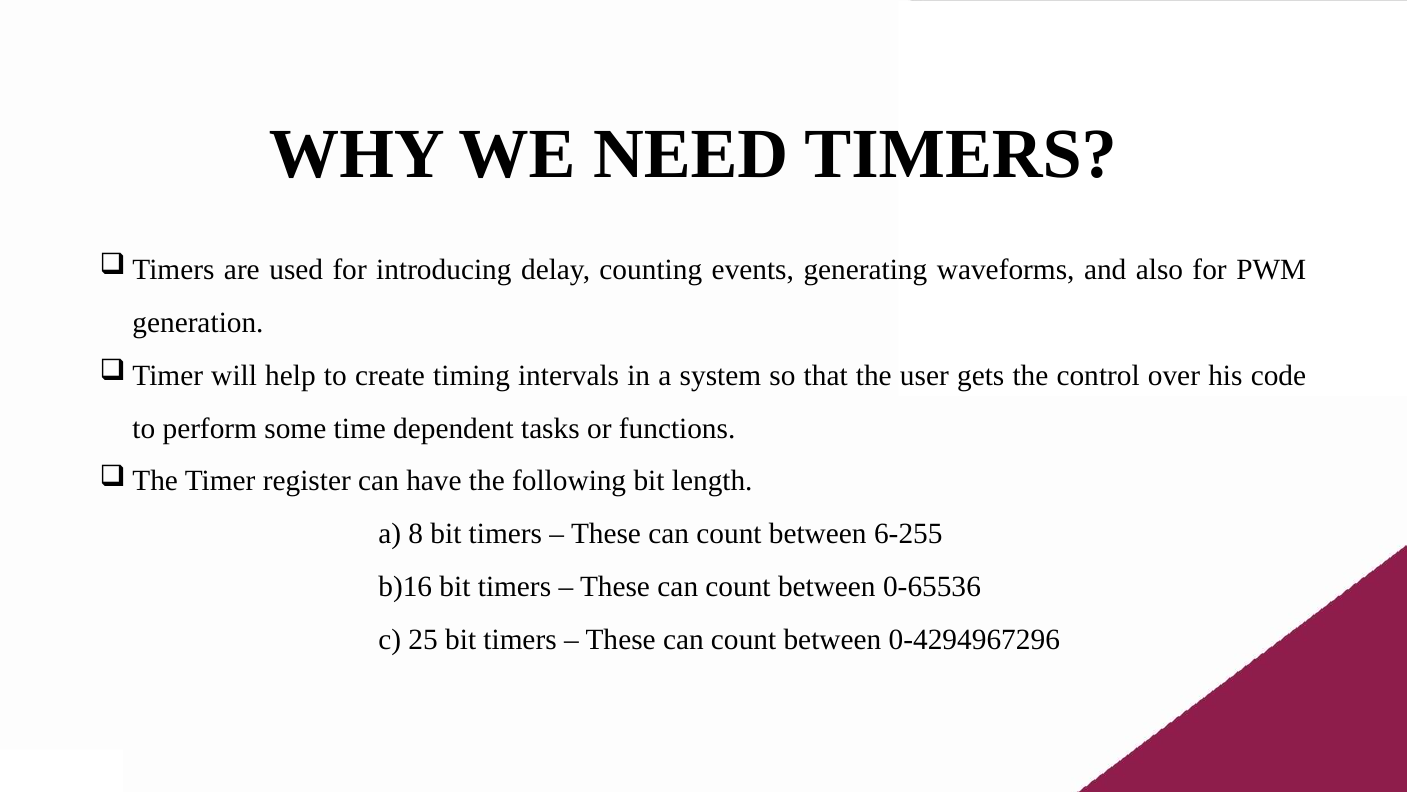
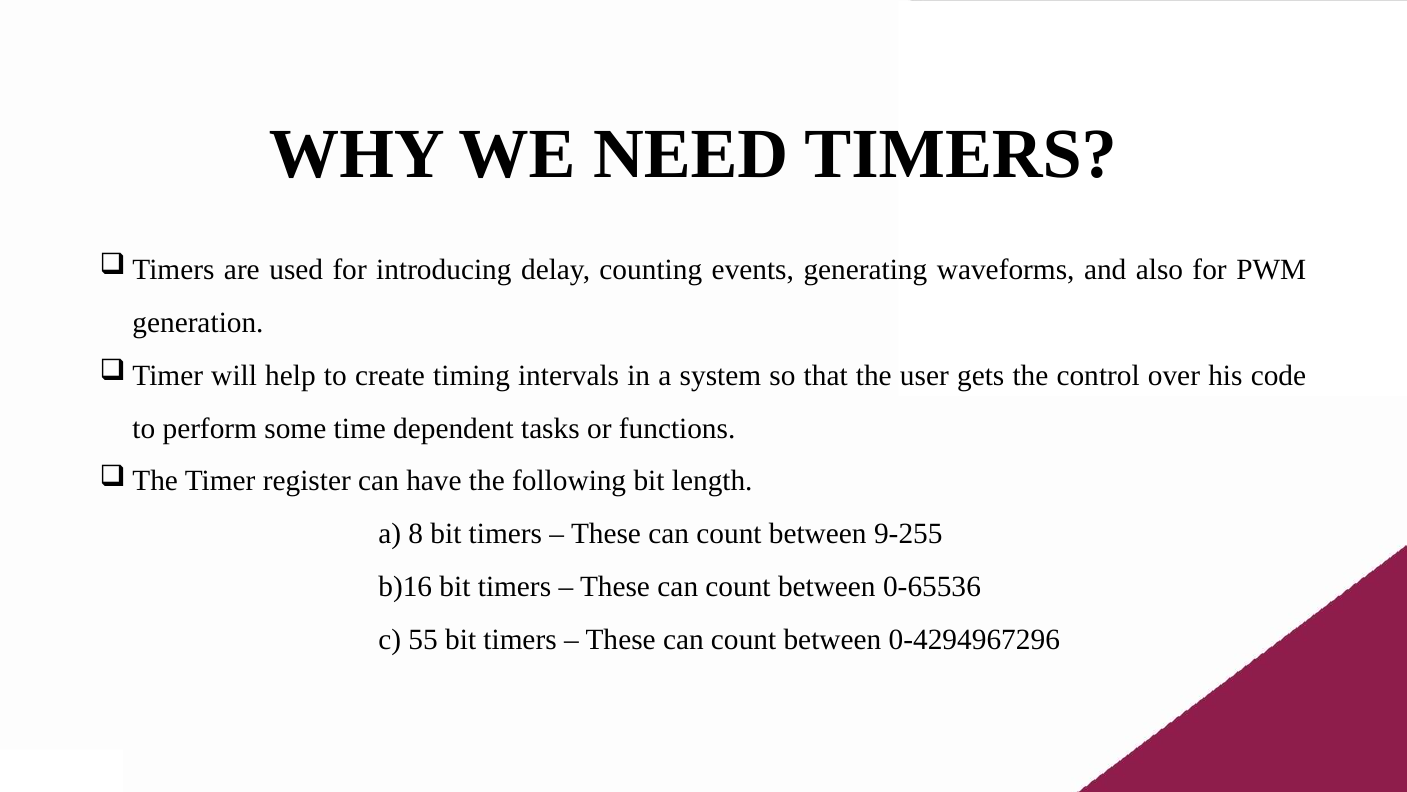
6-255: 6-255 -> 9-255 (908, 534)
25: 25 -> 55 (423, 639)
